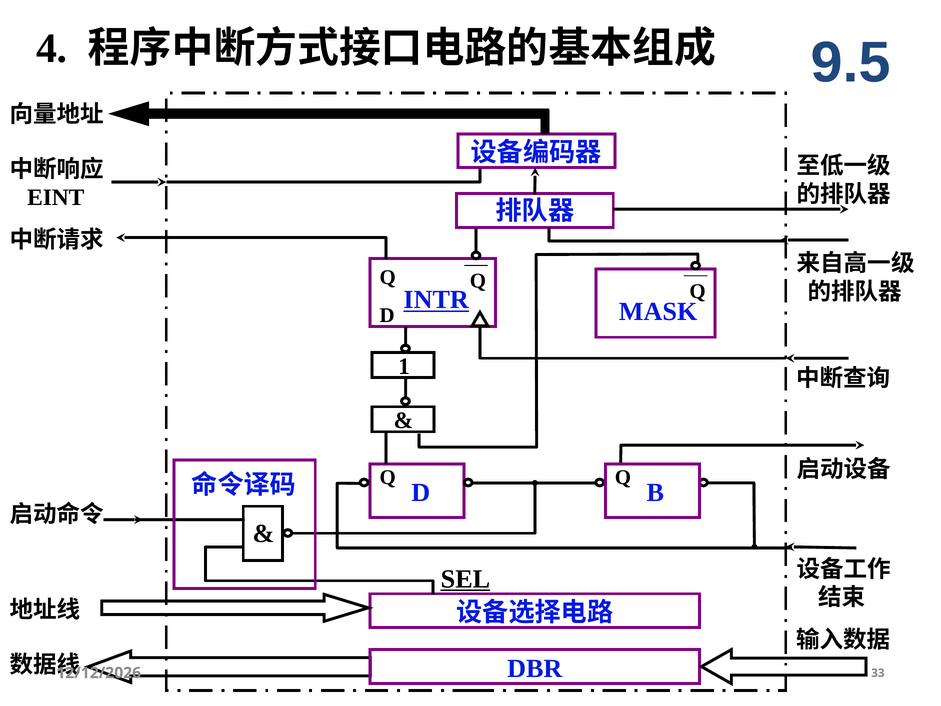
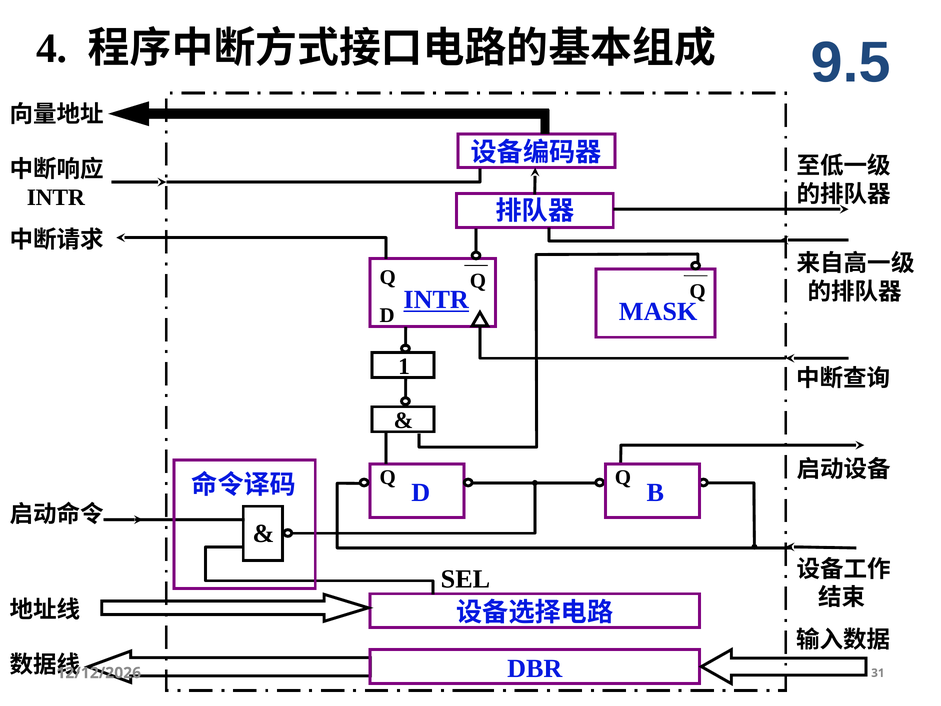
EINT: EINT -> INTR (56, 198)
SEL underline: present -> none (465, 579)
33: 33 -> 31 (878, 673)
